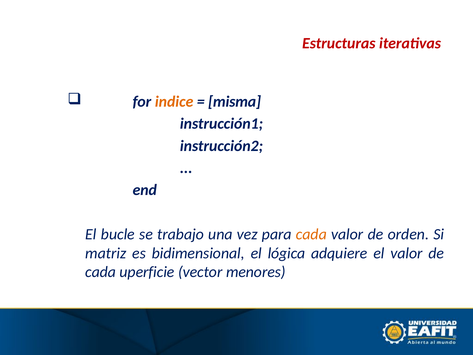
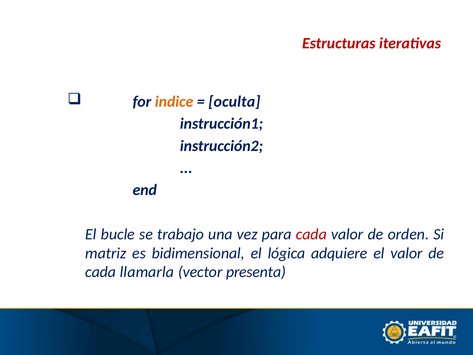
misma: misma -> oculta (234, 102)
cada colour: orange -> red (311, 234)
uperficie: uperficie -> llamarla (147, 272)
menores: menores -> presenta (256, 272)
